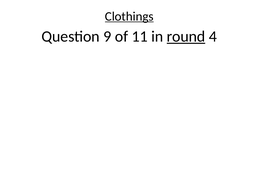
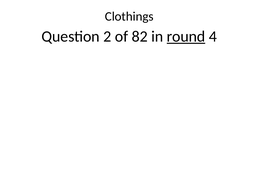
Clothings underline: present -> none (129, 16)
9: 9 -> 2 (107, 37)
11: 11 -> 82 (140, 37)
